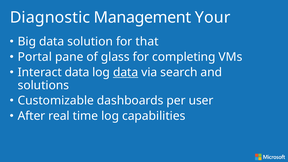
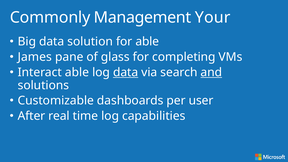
Diagnostic: Diagnostic -> Commonly (50, 18)
for that: that -> able (147, 42)
Portal: Portal -> James (35, 57)
Interact data: data -> able (77, 72)
and underline: none -> present (211, 72)
